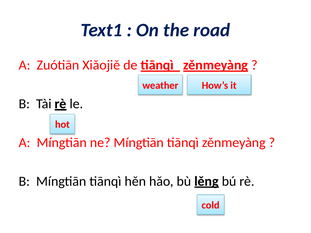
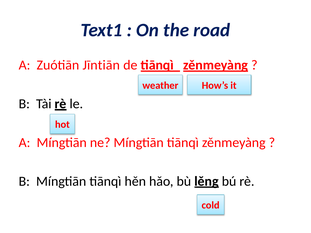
Xiǎojiě: Xiǎojiě -> Jīntiān (101, 65)
